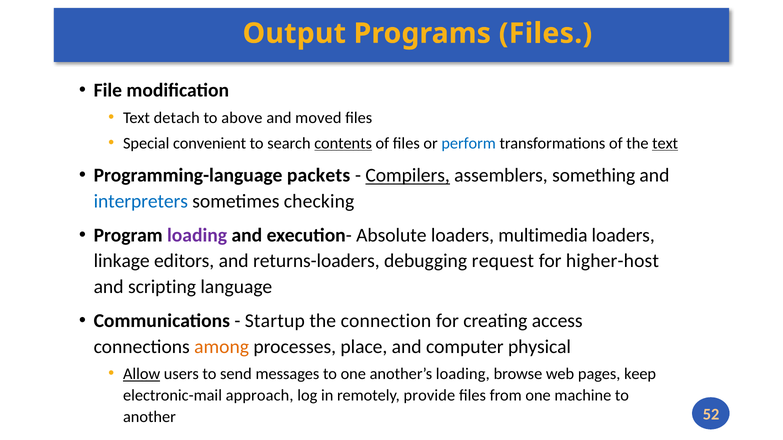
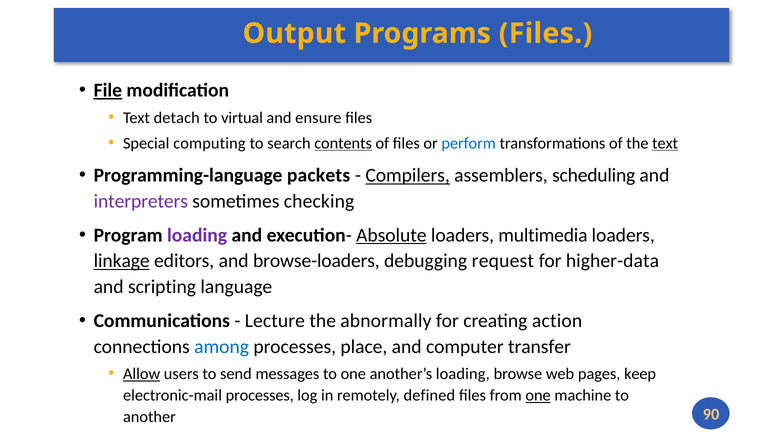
File underline: none -> present (108, 90)
above: above -> virtual (242, 118)
moved: moved -> ensure (318, 118)
convenient: convenient -> computing (209, 143)
something: something -> scheduling (594, 176)
interpreters colour: blue -> purple (141, 201)
Absolute underline: none -> present (391, 235)
linkage underline: none -> present (122, 261)
returns-loaders: returns-loaders -> browse-loaders (316, 261)
higher-host: higher-host -> higher-data (612, 261)
Startup: Startup -> Lecture (275, 321)
connection: connection -> abnormally (386, 321)
access: access -> action (557, 321)
among colour: orange -> blue (222, 347)
physical: physical -> transfer (539, 347)
electronic-mail approach: approach -> processes (260, 396)
provide: provide -> defined (429, 396)
one underline: none -> present (538, 396)
52: 52 -> 90 (711, 415)
